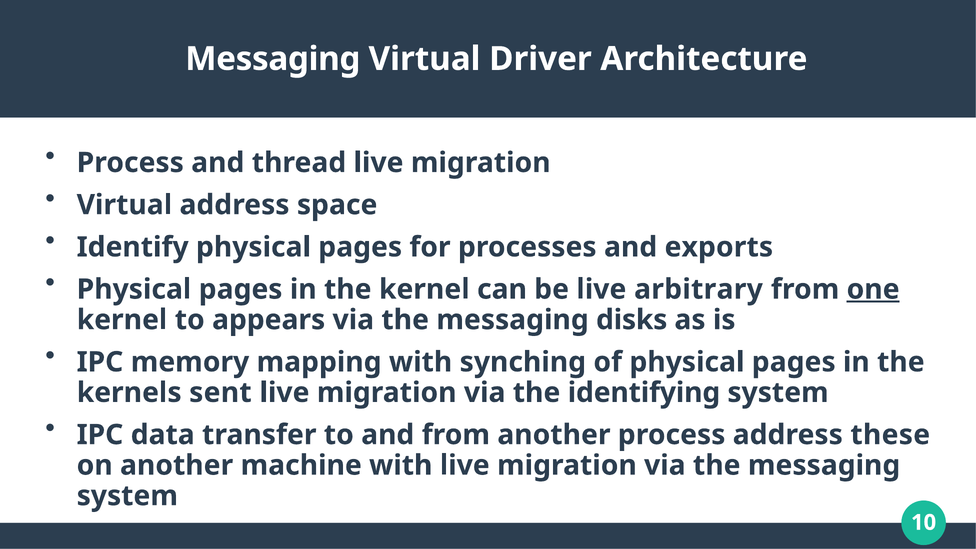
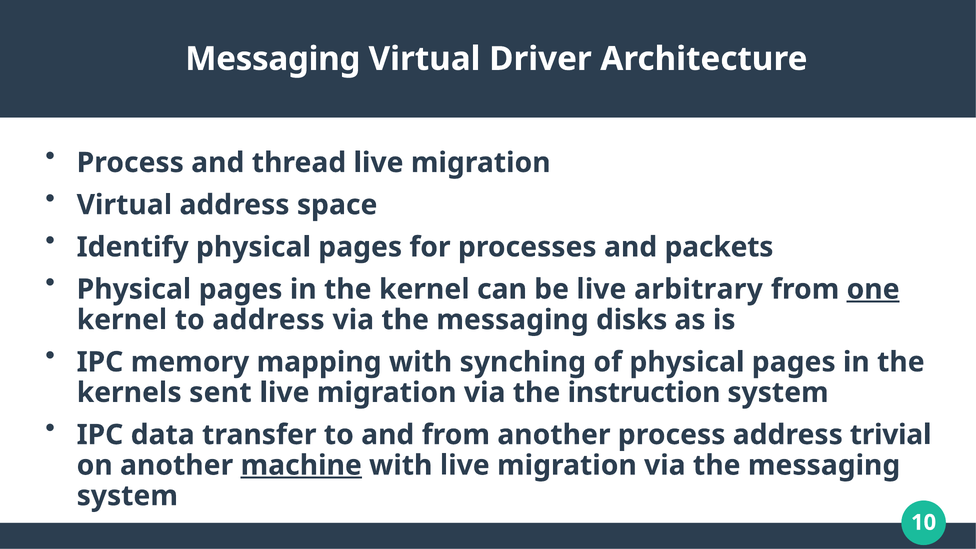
exports: exports -> packets (719, 247)
to appears: appears -> address (268, 320)
identifying: identifying -> instruction (644, 393)
these: these -> trivial (891, 435)
machine underline: none -> present (301, 465)
